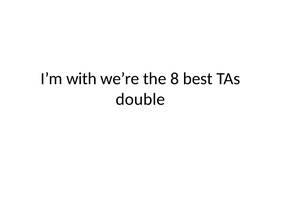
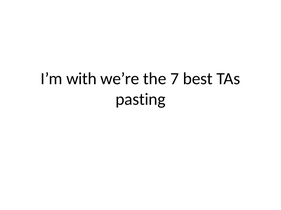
8: 8 -> 7 (175, 79)
double: double -> pasting (141, 100)
